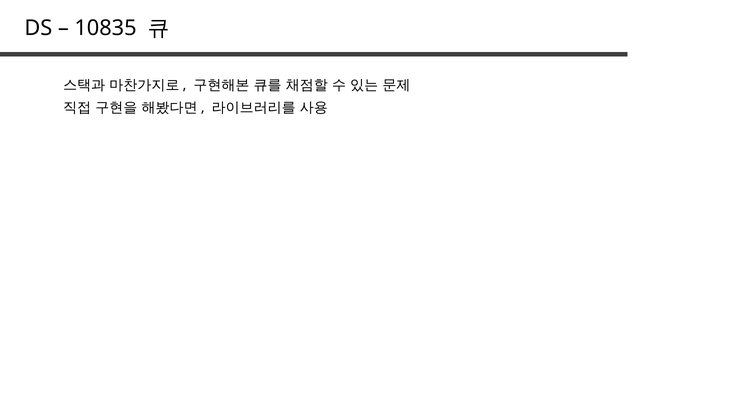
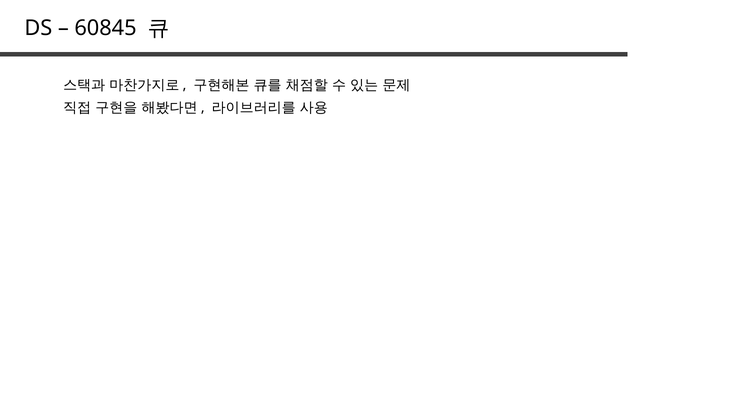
10835: 10835 -> 60845 (106, 28)
